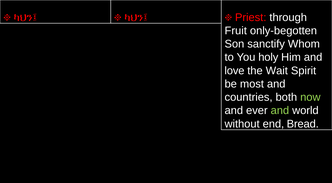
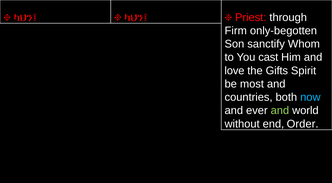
Fruit: Fruit -> Firm (236, 31)
holy: holy -> cast (268, 57)
Wait: Wait -> Gifts (277, 70)
now colour: light green -> light blue (310, 97)
Bread: Bread -> Order (303, 124)
